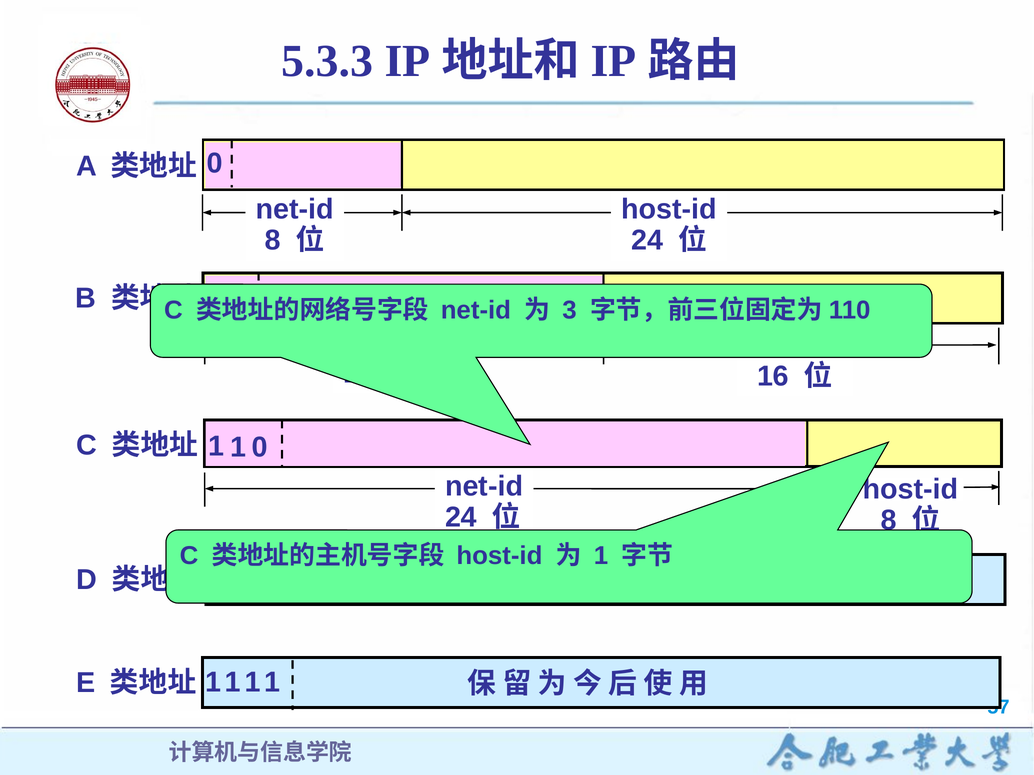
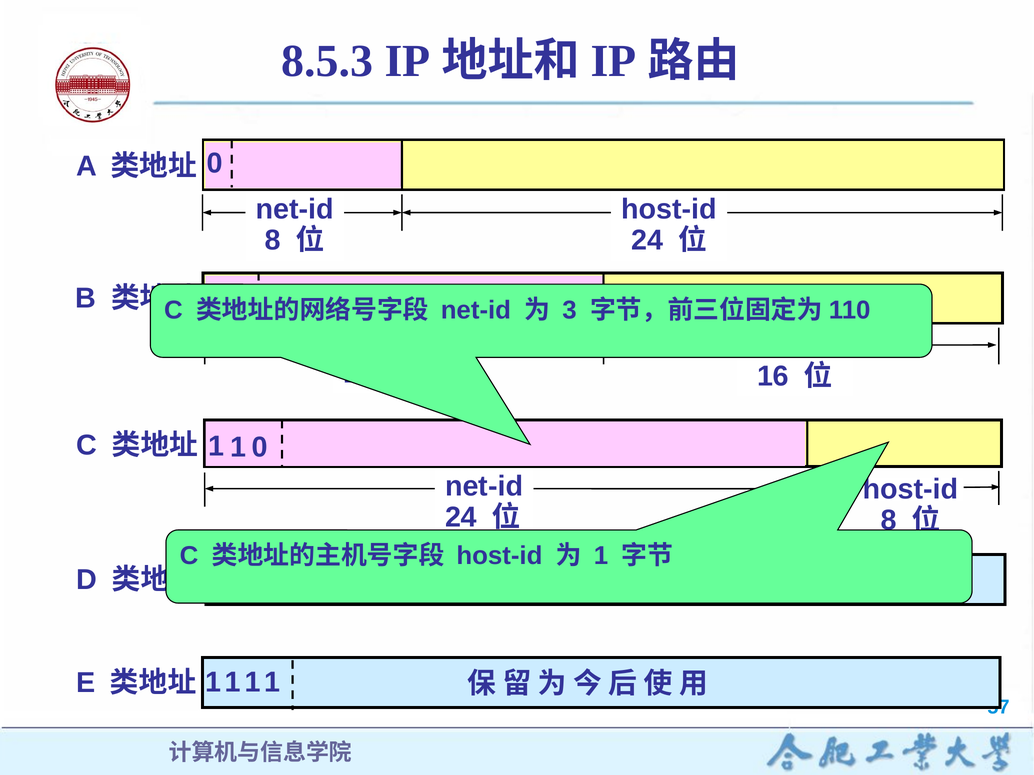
5.3.3: 5.3.3 -> 8.5.3 (327, 61)
